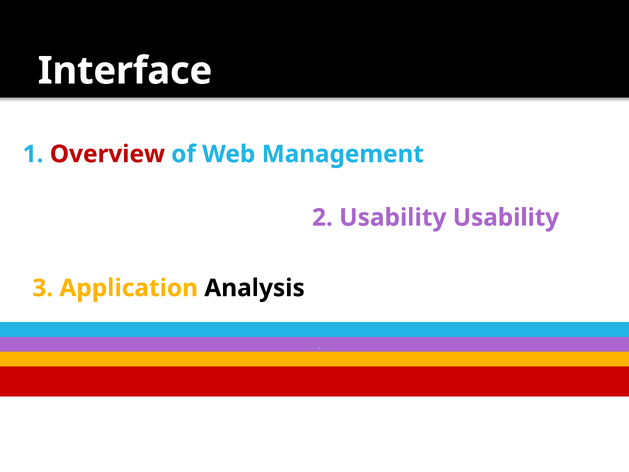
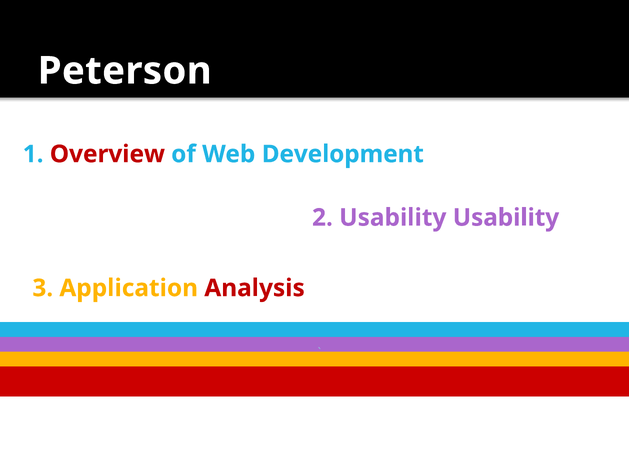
Interface: Interface -> Peterson (125, 71)
Web Management: Management -> Development (343, 154)
Analysis colour: black -> red (255, 288)
